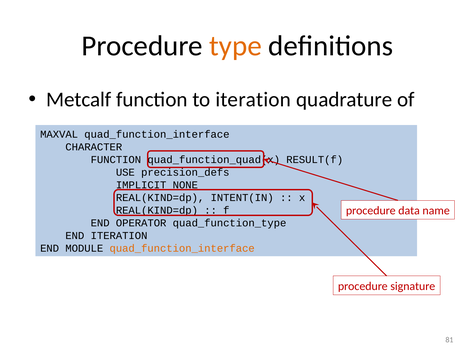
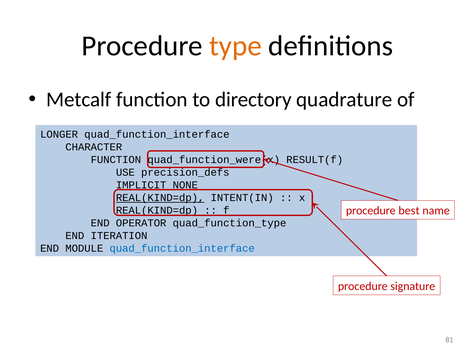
to iteration: iteration -> directory (253, 100)
MAXVAL: MAXVAL -> LONGER (59, 135)
quad_function_quad(x: quad_function_quad(x -> quad_function_were(x (214, 160)
REAL(KIND=dp underline: none -> present (160, 198)
data: data -> best (409, 211)
quad_function_interface colour: orange -> blue (182, 249)
